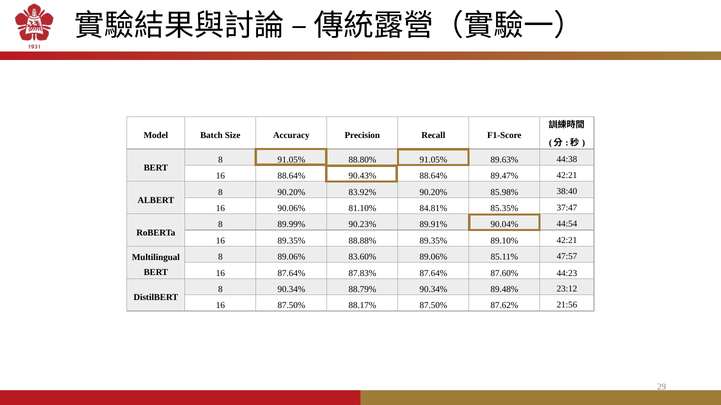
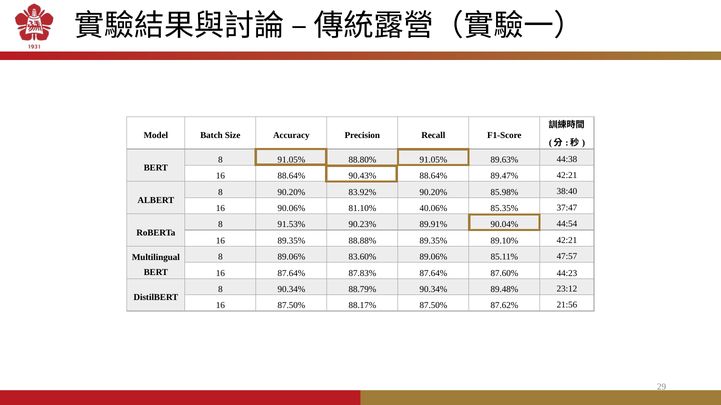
84.81%: 84.81% -> 40.06% (433, 209)
89.99%: 89.99% -> 91.53% (291, 225)
